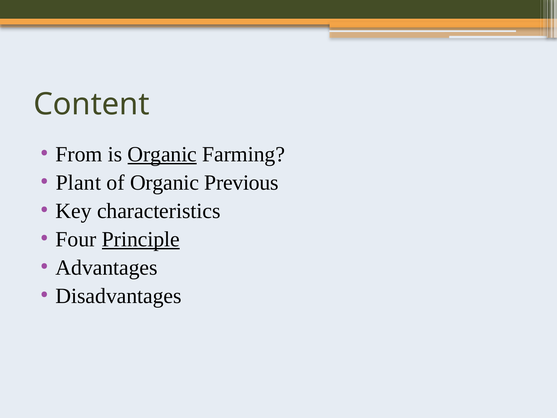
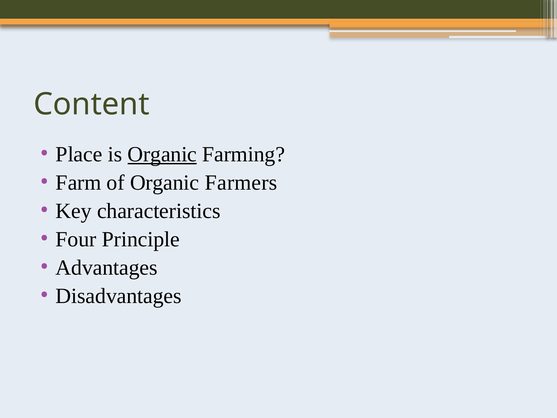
From: From -> Place (79, 154)
Plant: Plant -> Farm (78, 183)
Previous: Previous -> Farmers (241, 183)
Principle underline: present -> none (141, 239)
